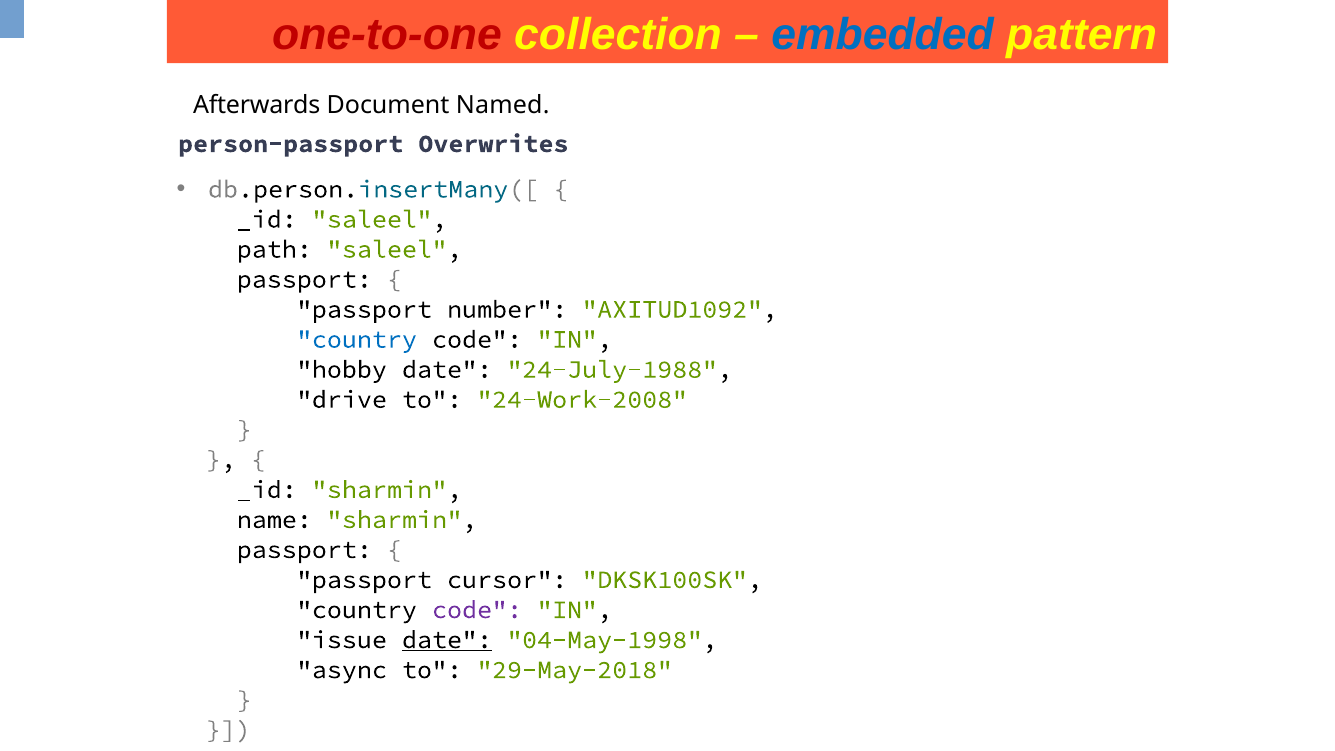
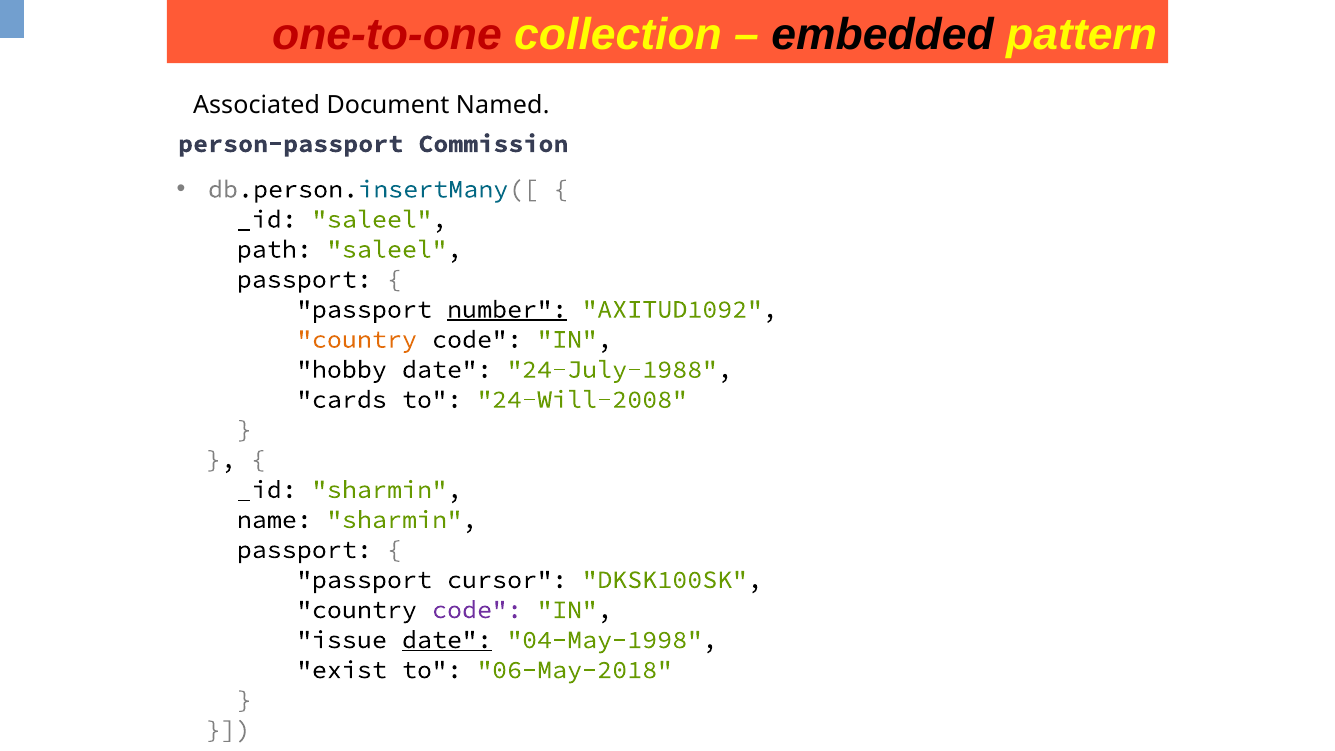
embedded colour: blue -> black (883, 35)
Afterwards: Afterwards -> Associated (257, 105)
Overwrites: Overwrites -> Commission (493, 144)
number underline: none -> present (507, 309)
country colour: blue -> orange (357, 339)
drive: drive -> cards (342, 399)
24-Work-2008: 24-Work-2008 -> 24-Will-2008 (582, 399)
async: async -> exist (342, 670)
29-May-2018: 29-May-2018 -> 06-May-2018 (575, 670)
